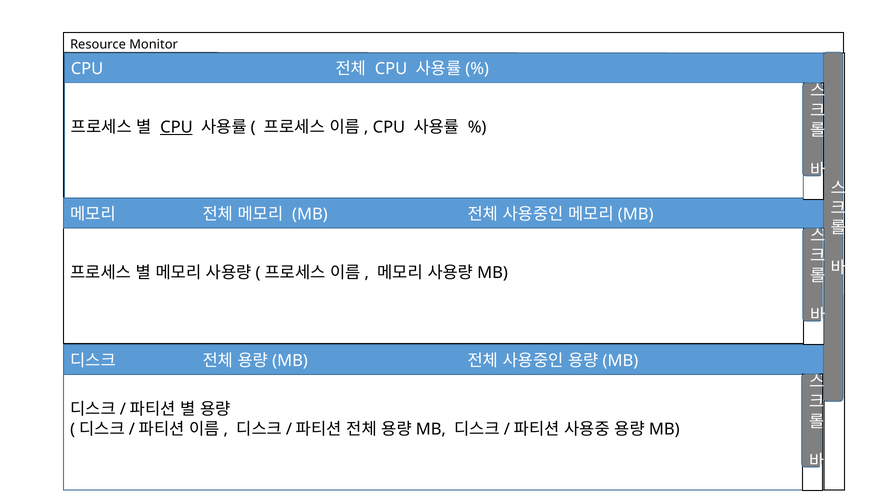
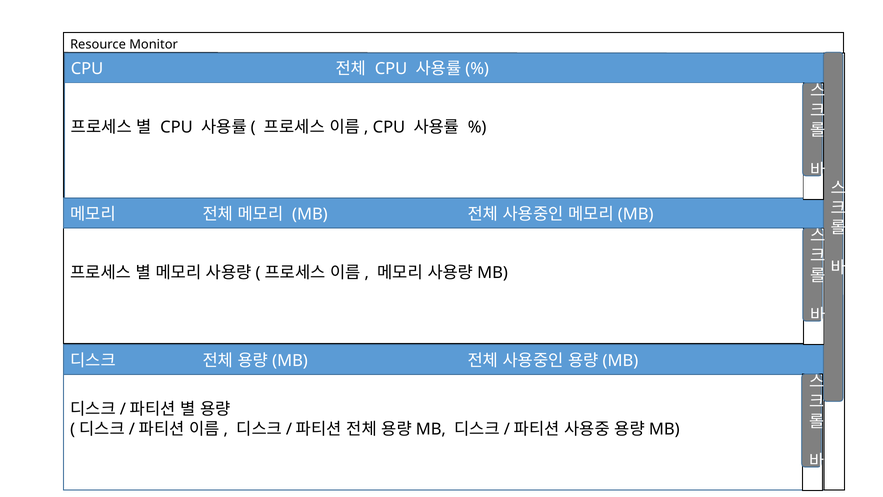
CPU underline: present -> none (177, 127)
